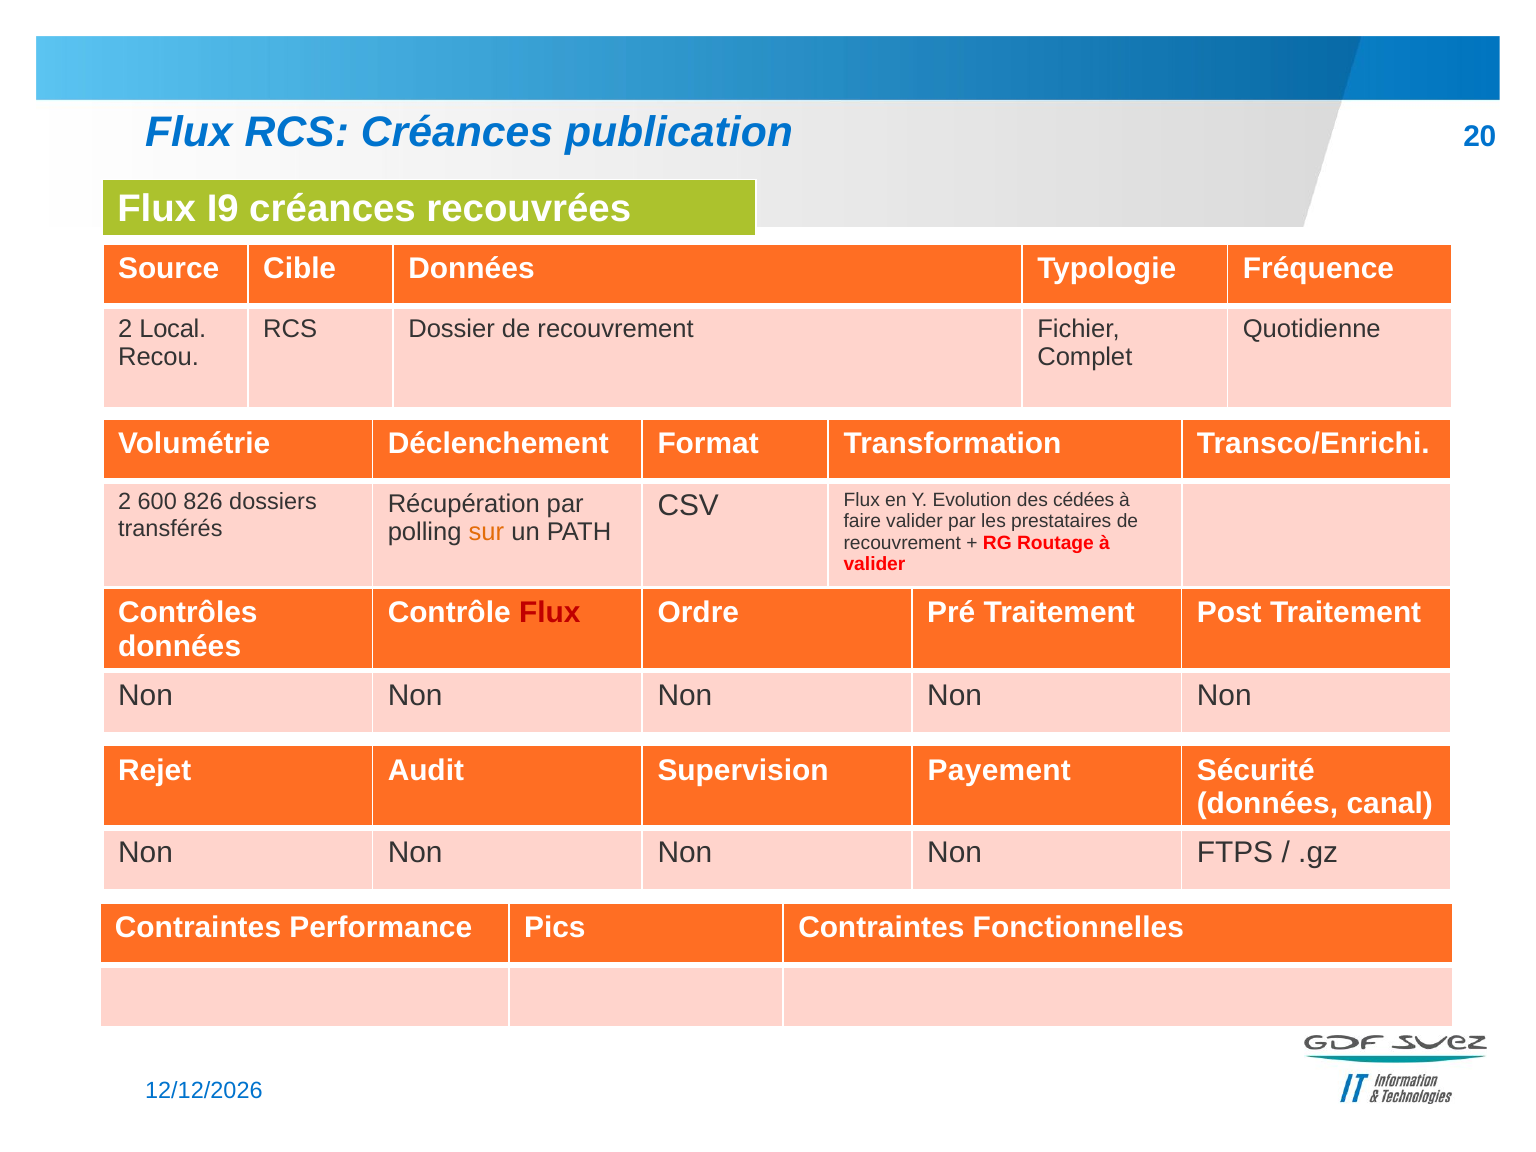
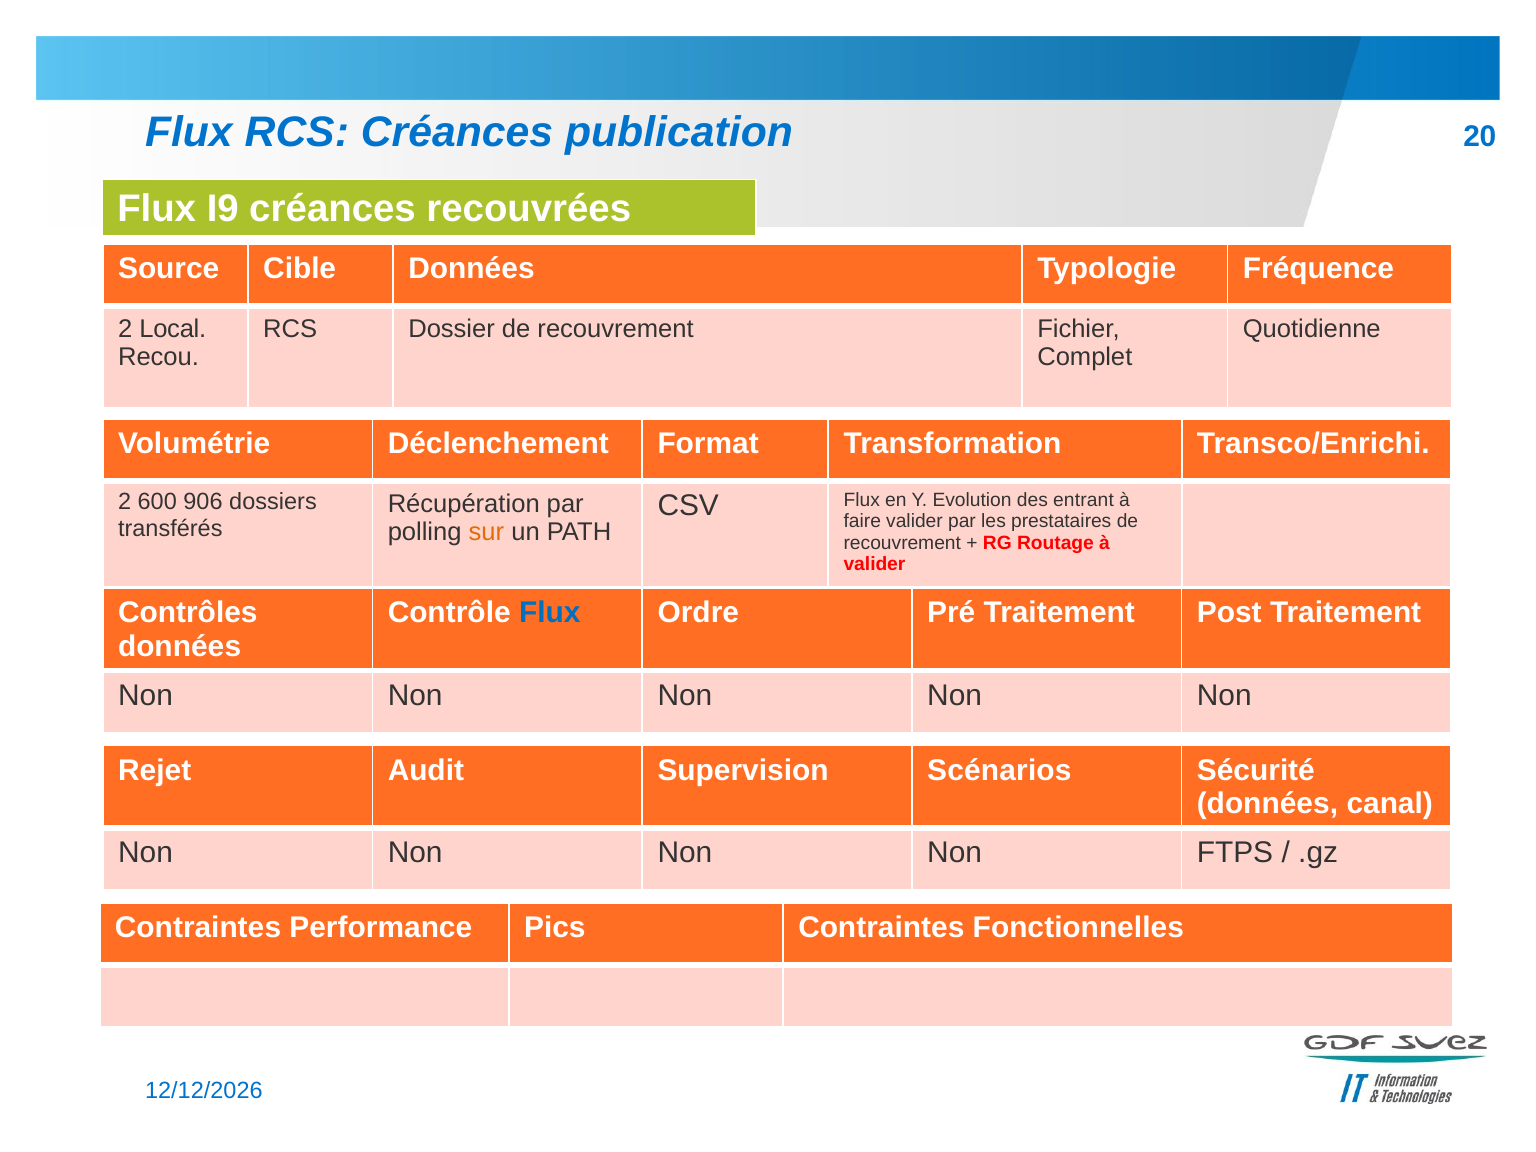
826: 826 -> 906 (203, 502)
cédées: cédées -> entrant (1084, 500)
Flux colour: red -> blue (550, 613)
Payement: Payement -> Scénarios (999, 770)
